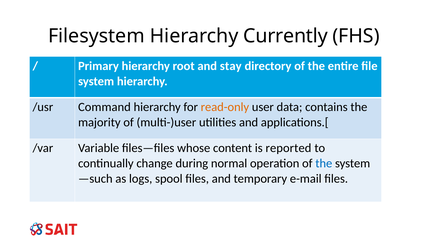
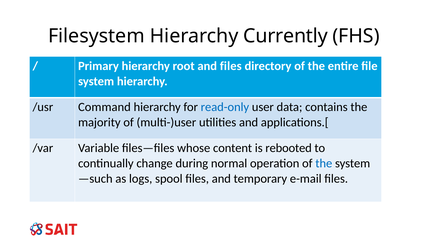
and stay: stay -> files (231, 66)
read-only colour: orange -> blue (225, 107)
reported: reported -> rebooted (289, 148)
